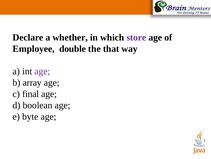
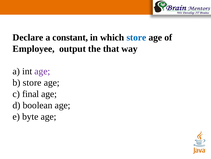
whether: whether -> constant (70, 37)
store colour: purple -> blue (136, 37)
double: double -> output (73, 49)
b array: array -> store (32, 82)
